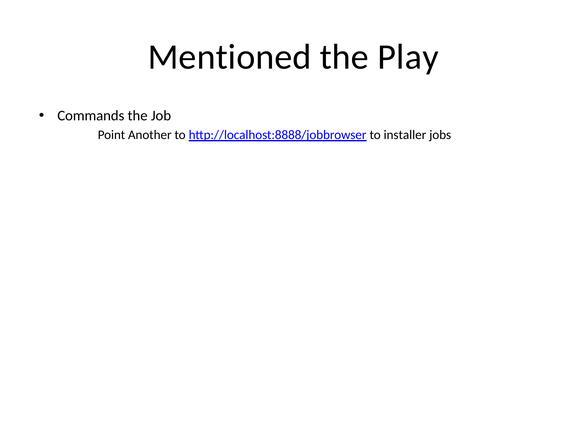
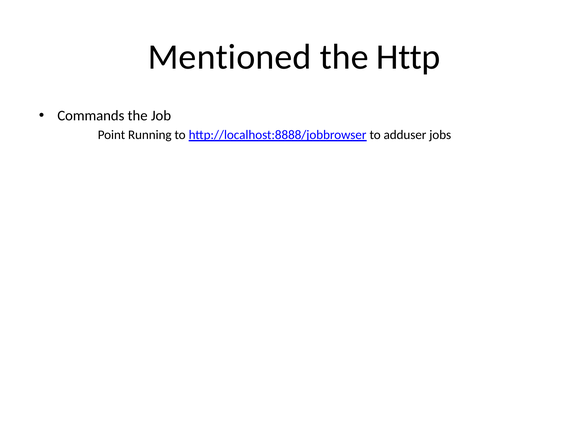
Play: Play -> Http (408, 57)
Another: Another -> Running (150, 135)
installer: installer -> adduser (405, 135)
